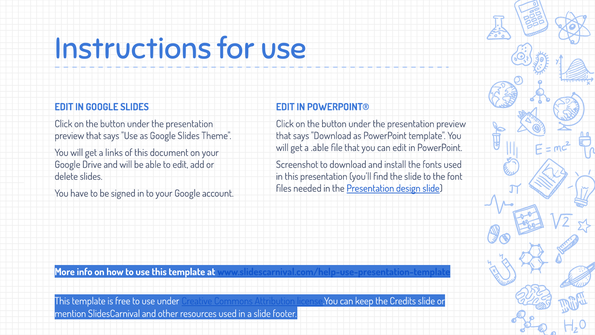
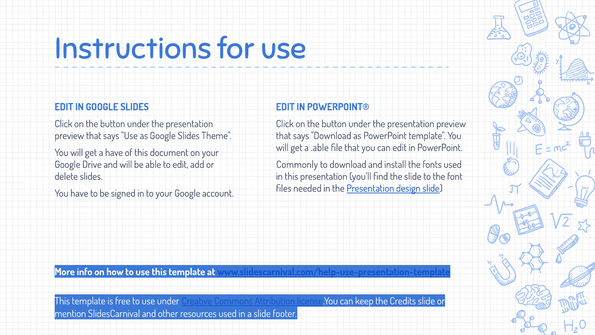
a links: links -> have (114, 153)
Screenshot: Screenshot -> Commonly (297, 164)
